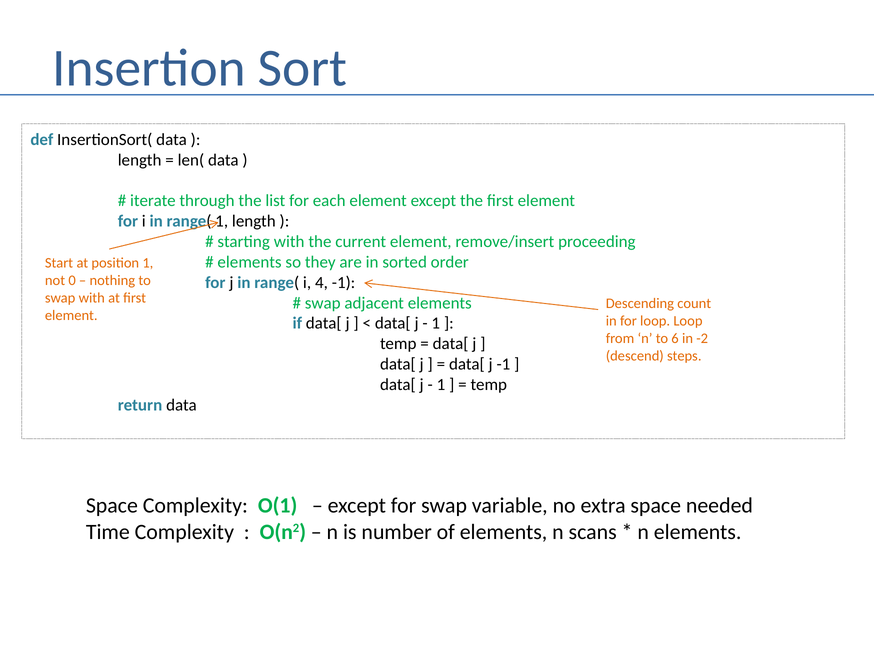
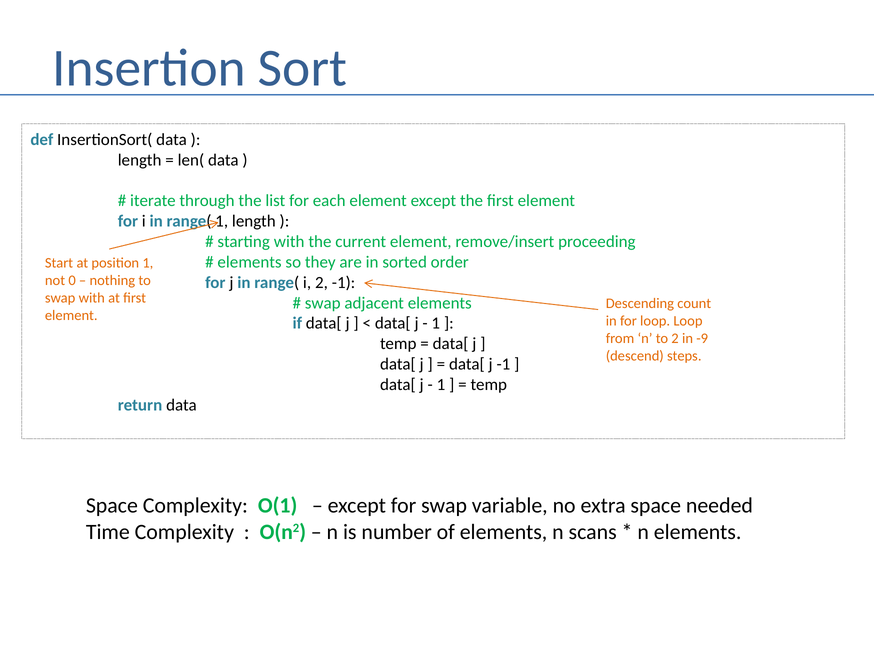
i 4: 4 -> 2 (321, 282)
to 6: 6 -> 2 (675, 338)
-2: -2 -> -9 (702, 338)
